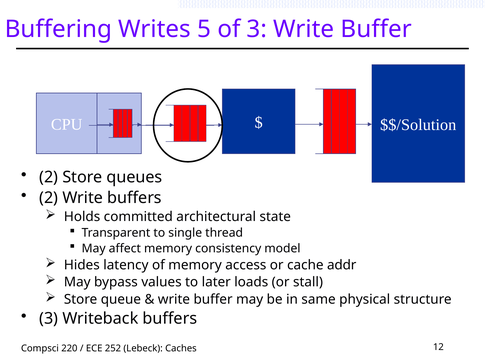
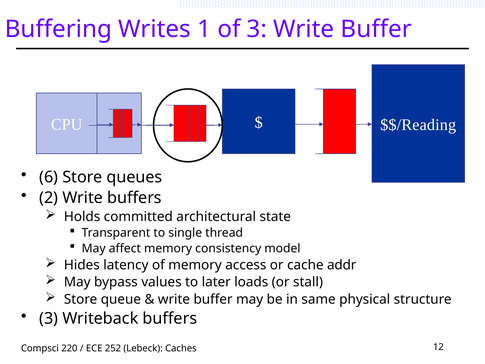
5: 5 -> 1 (204, 29)
$$/Solution: $$/Solution -> $$/Reading (418, 125)
2: 2 -> 6 (49, 177)
